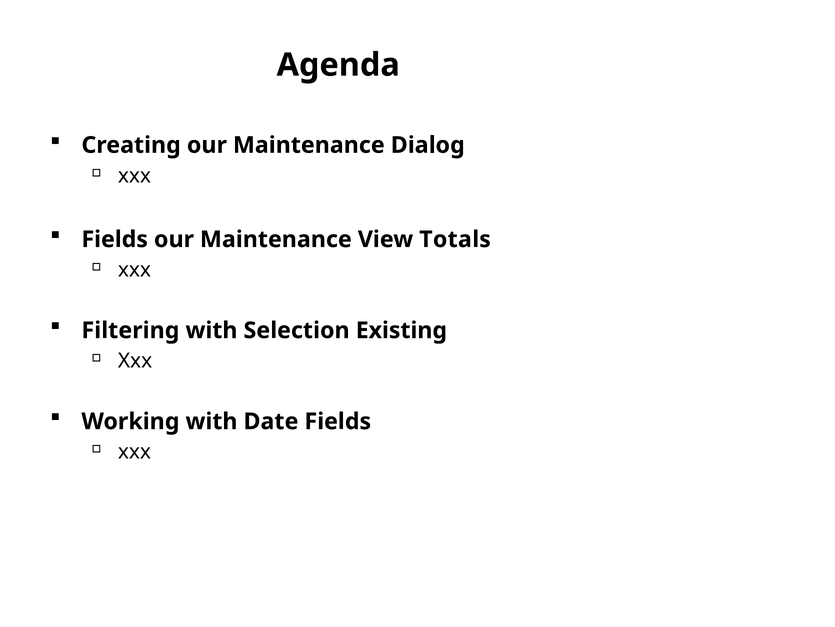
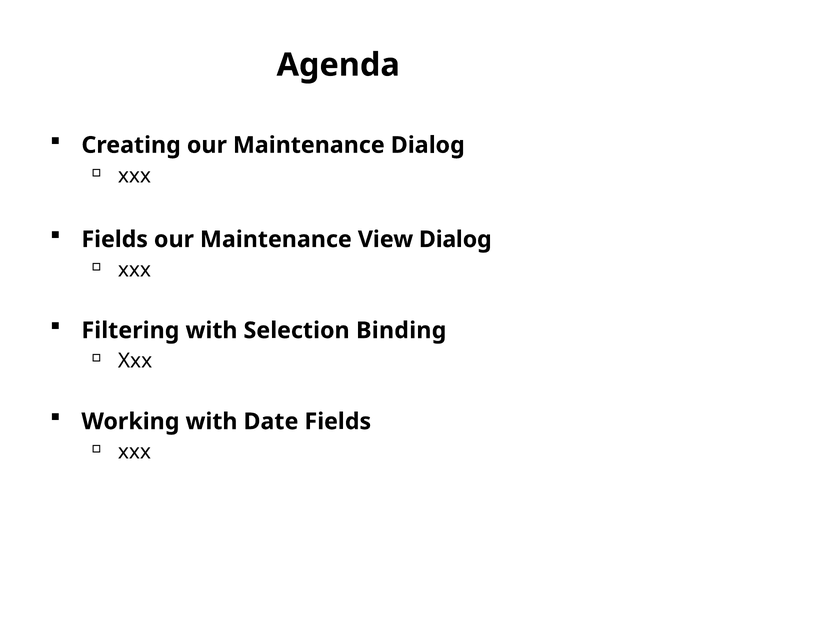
View Totals: Totals -> Dialog (455, 239)
Existing: Existing -> Binding (401, 330)
